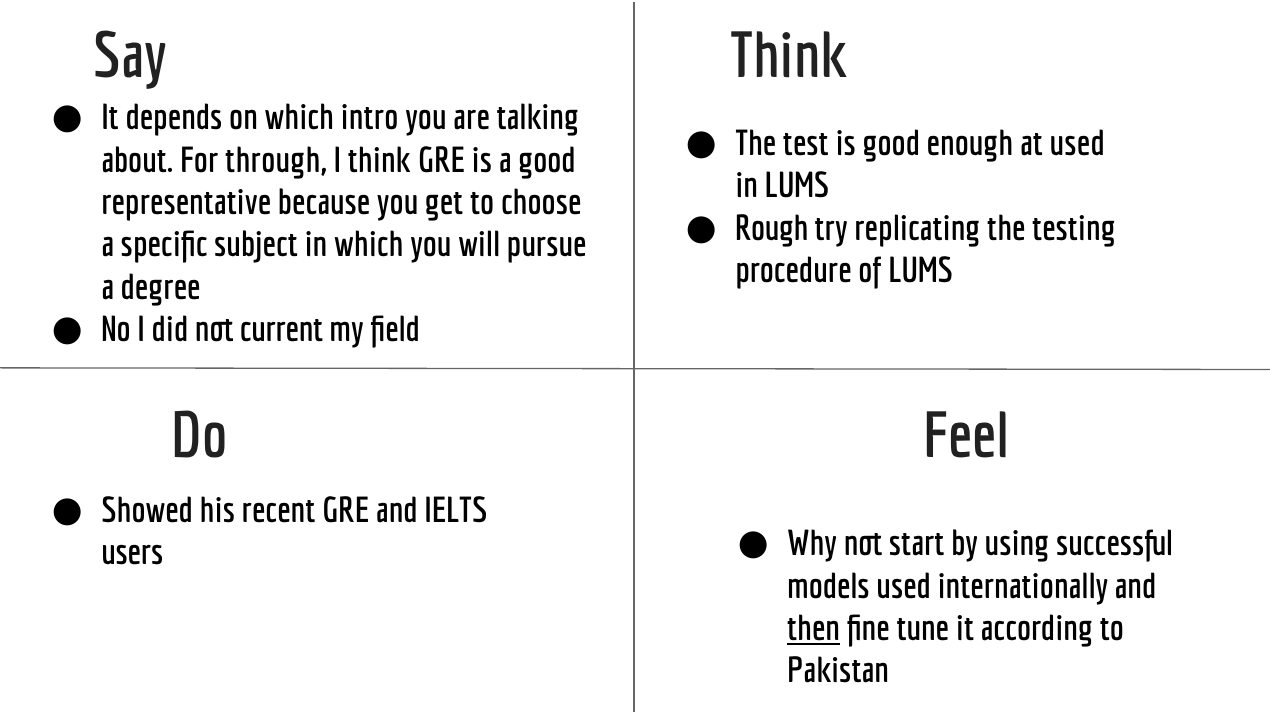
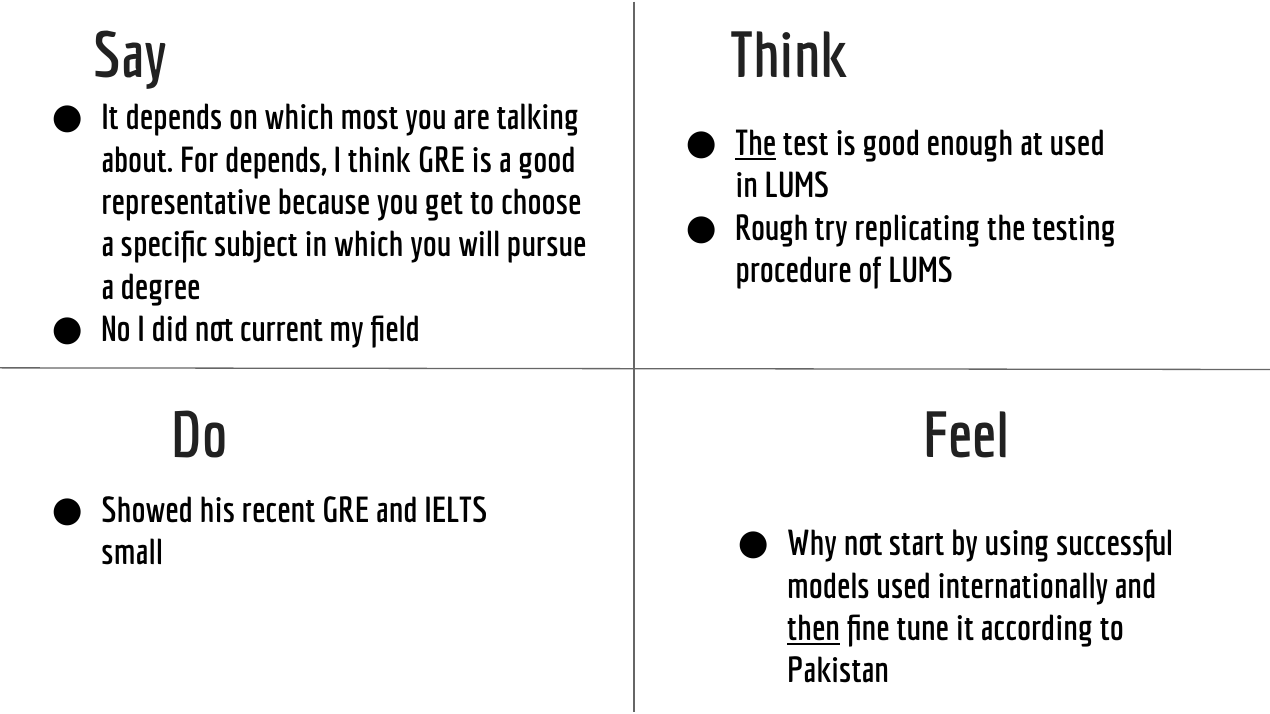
intro: intro -> most (370, 118)
The underline: none -> present (756, 144)
For through: through -> depends (276, 161)
users: users -> small (132, 553)
